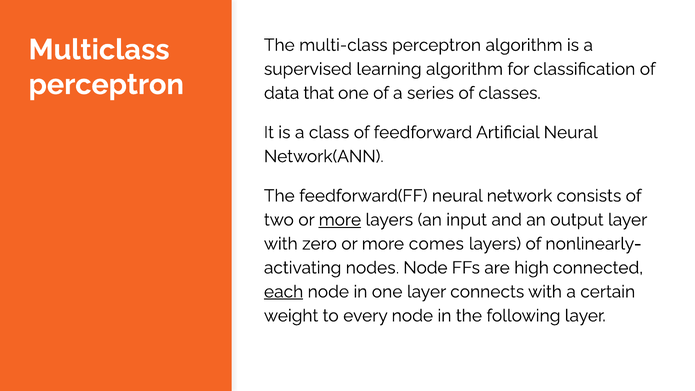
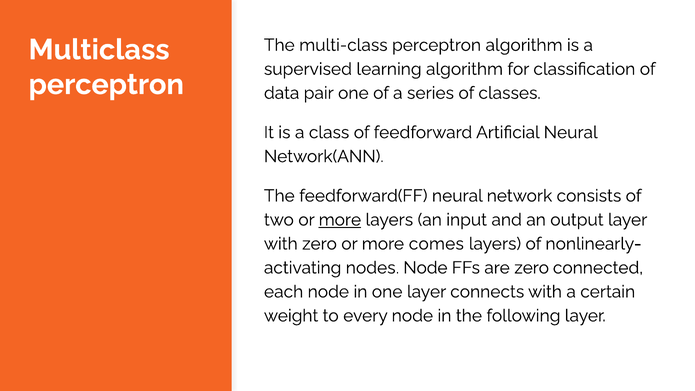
that: that -> pair (319, 93)
are high: high -> zero (532, 268)
each underline: present -> none (284, 292)
